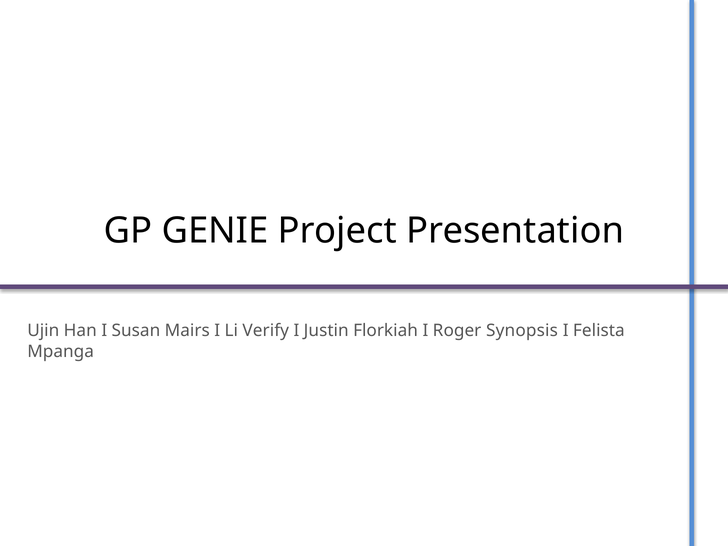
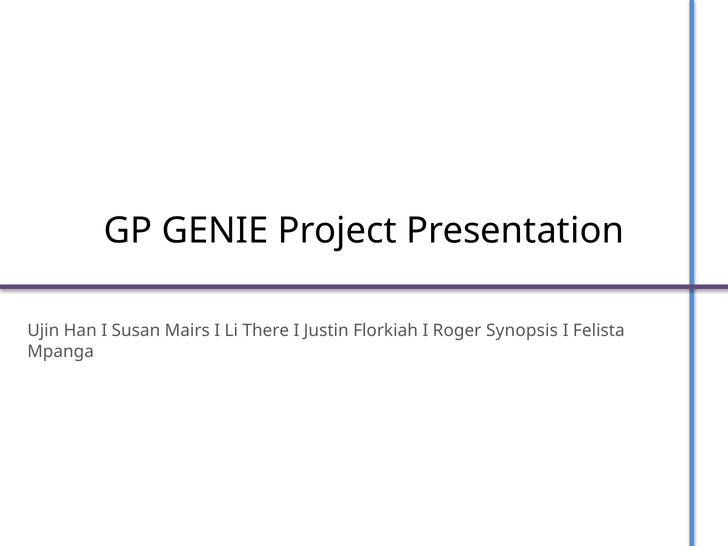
Verify: Verify -> There (266, 331)
